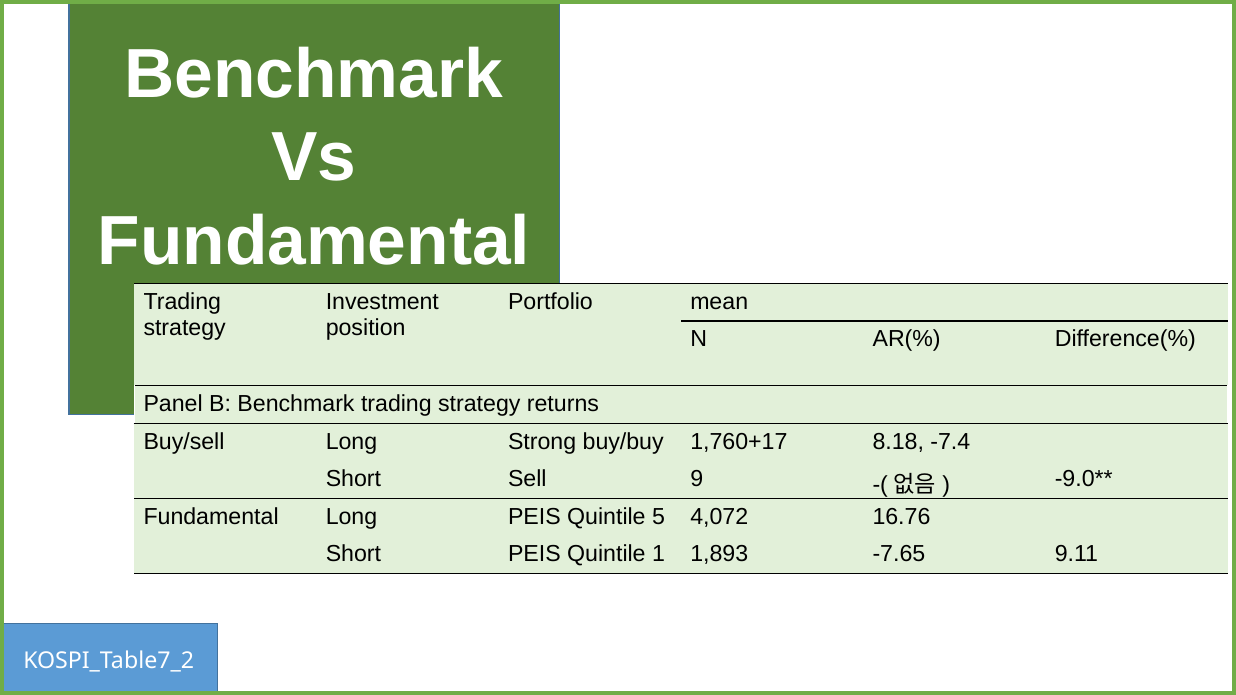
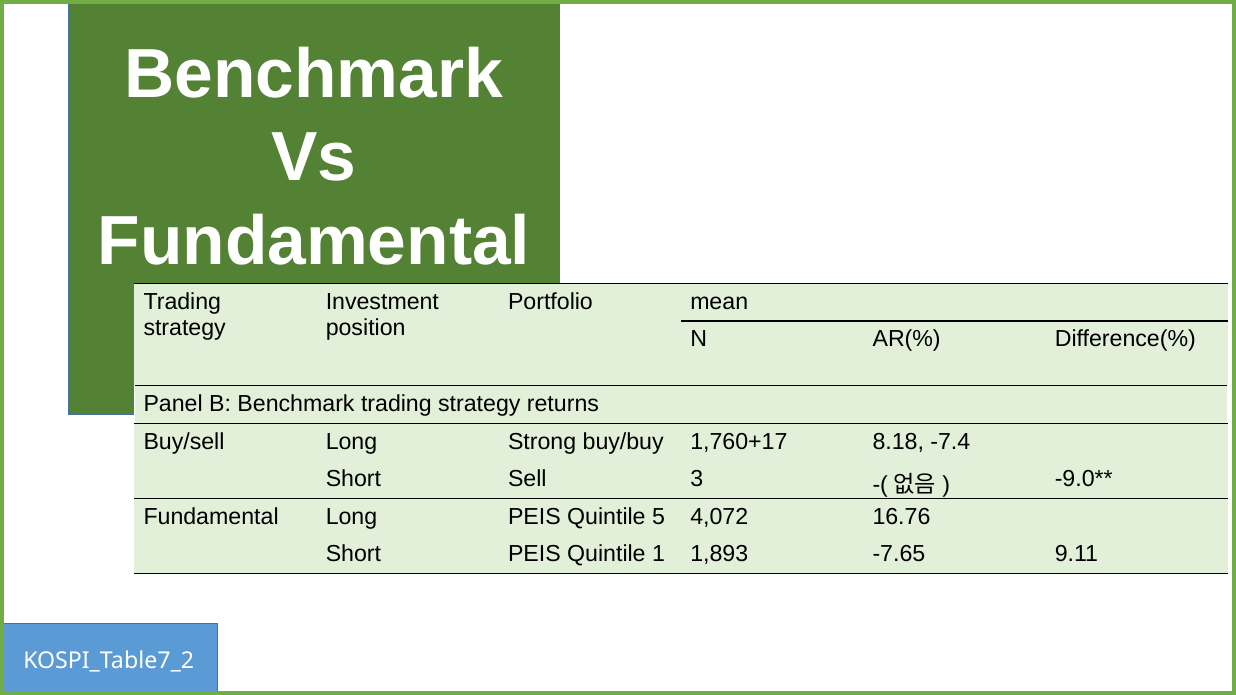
9: 9 -> 3 (697, 479)
